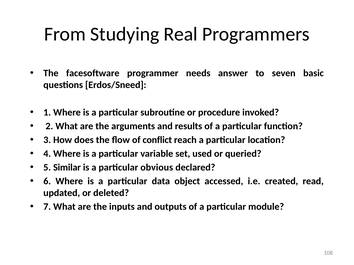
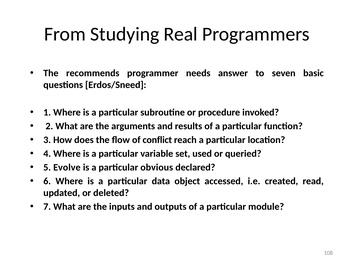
facesoftware: facesoftware -> recommends (93, 73)
Similar: Similar -> Evolve (67, 168)
